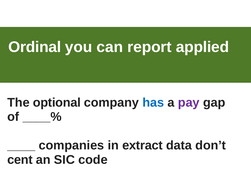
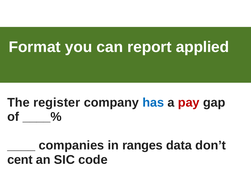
Ordinal: Ordinal -> Format (35, 47)
optional: optional -> register (57, 103)
pay colour: purple -> red (189, 103)
extract: extract -> ranges (142, 146)
